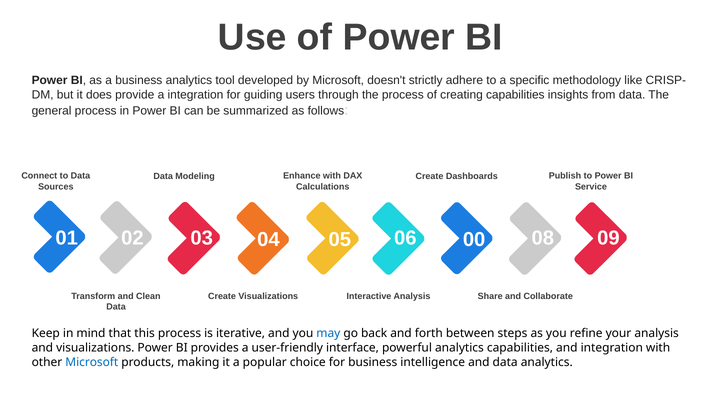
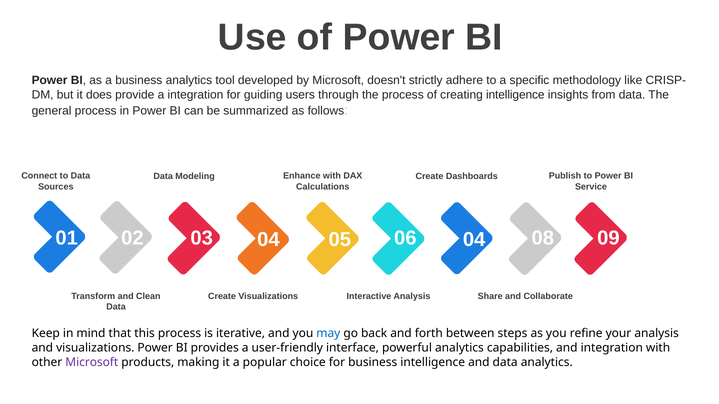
creating capabilities: capabilities -> intelligence (515, 95)
05 00: 00 -> 04 (474, 240)
Microsoft colour: blue -> purple (92, 363)
